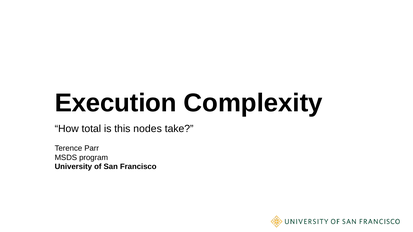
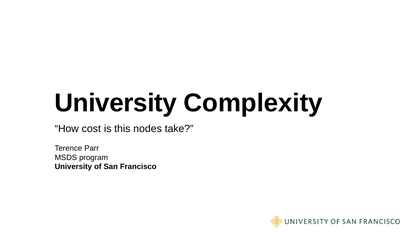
Execution: Execution -> University (116, 103)
total: total -> cost (91, 129)
